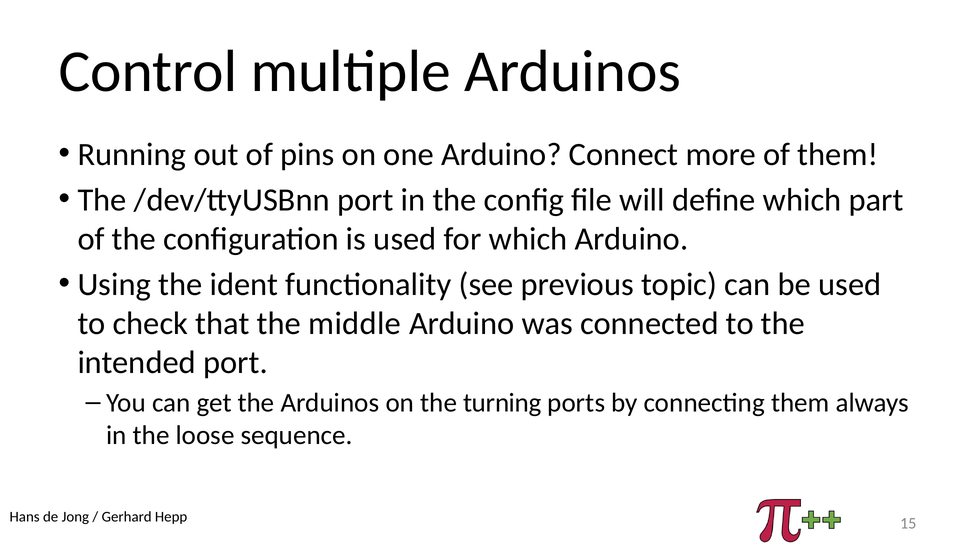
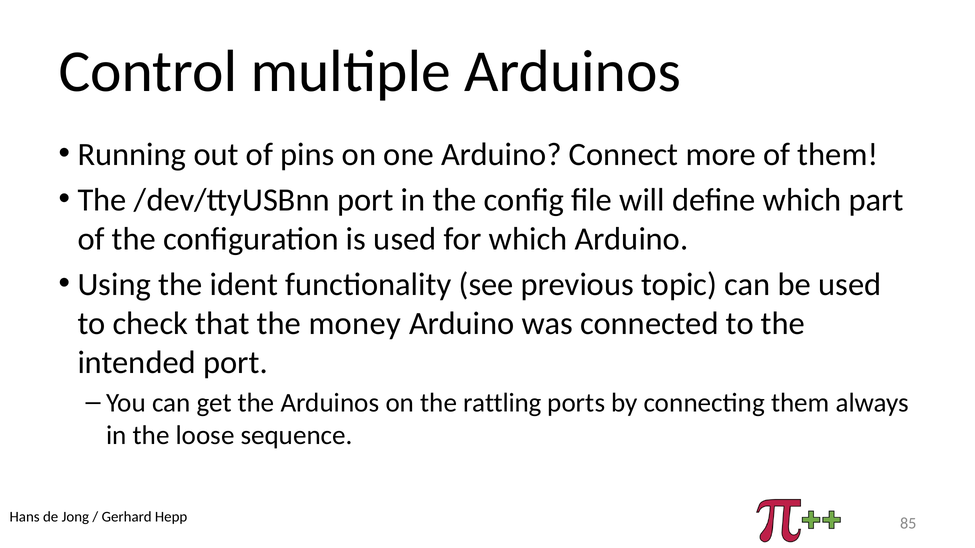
middle: middle -> money (355, 324)
turning: turning -> rattling (502, 403)
15: 15 -> 85 (908, 524)
